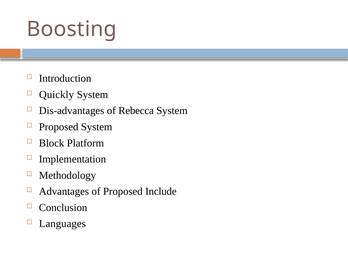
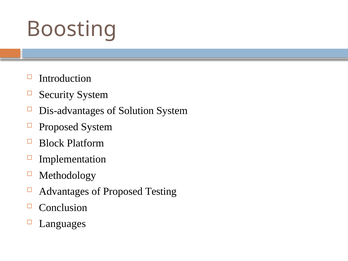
Quickly: Quickly -> Security (57, 95)
Rebecca: Rebecca -> Solution (136, 111)
Include: Include -> Testing (161, 191)
